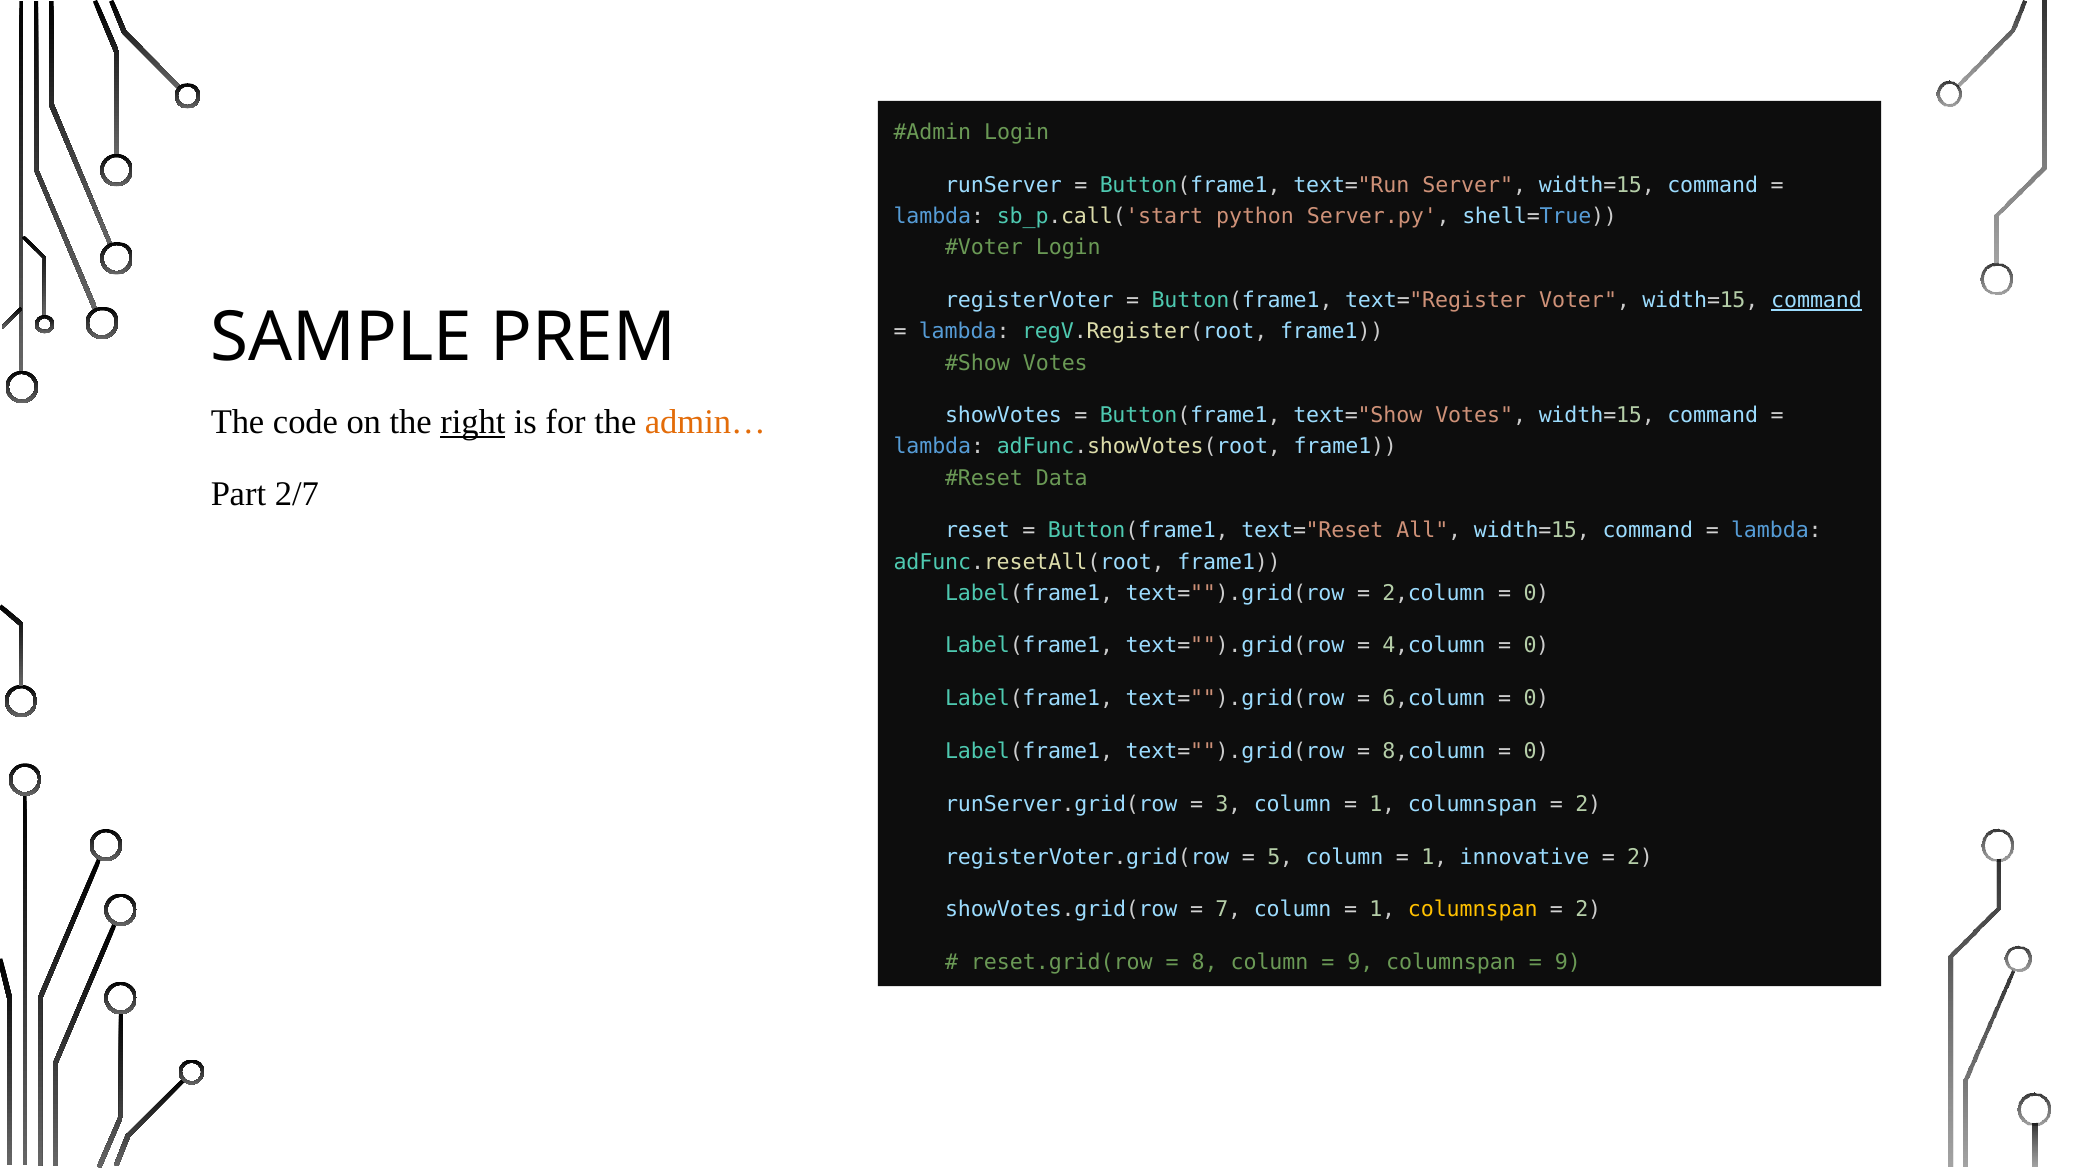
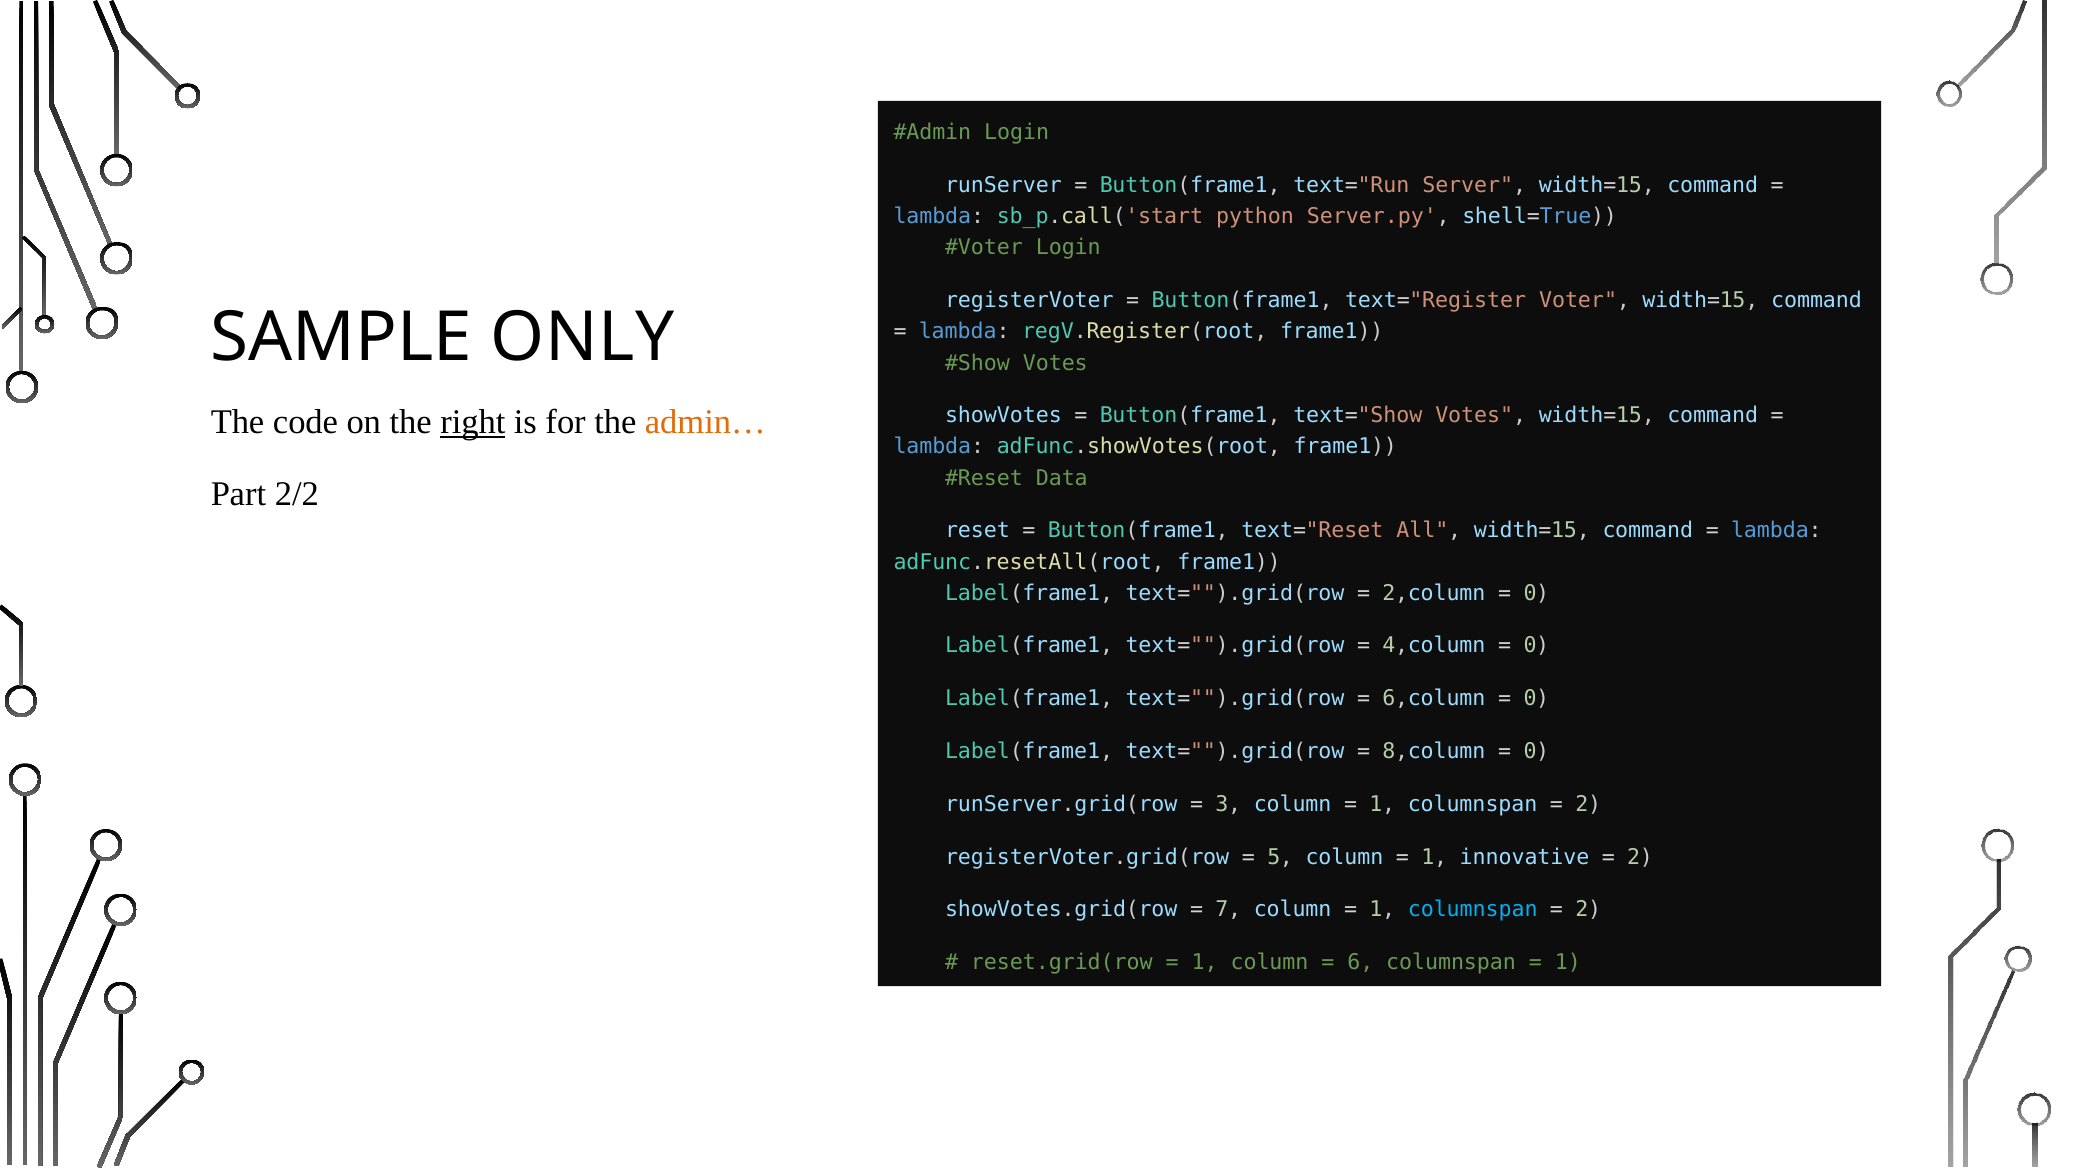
command underline: present -> none (1817, 301)
PREM: PREM -> ONLY (583, 337)
2/7: 2/7 -> 2/2 (297, 494)
columnspan colour: yellow -> light blue (1473, 910)
8: 8 -> 1 (1205, 962)
9: 9 -> 6 (1360, 962)
9: 9 -> 1 (1568, 962)
